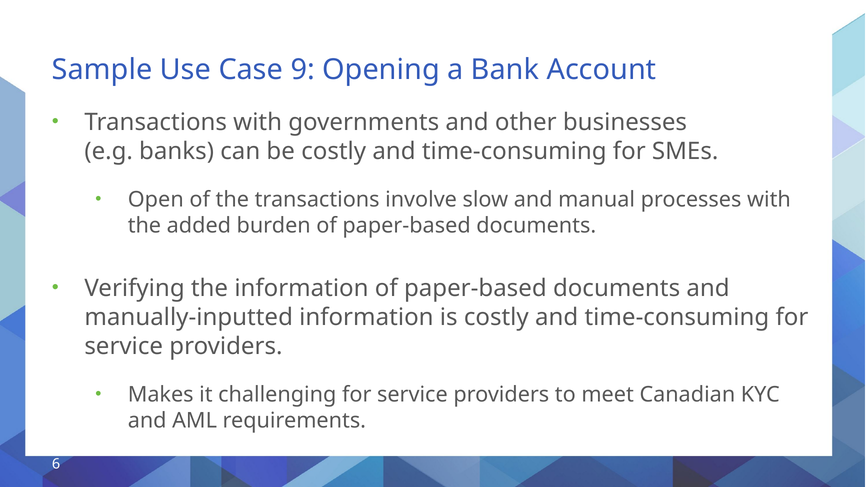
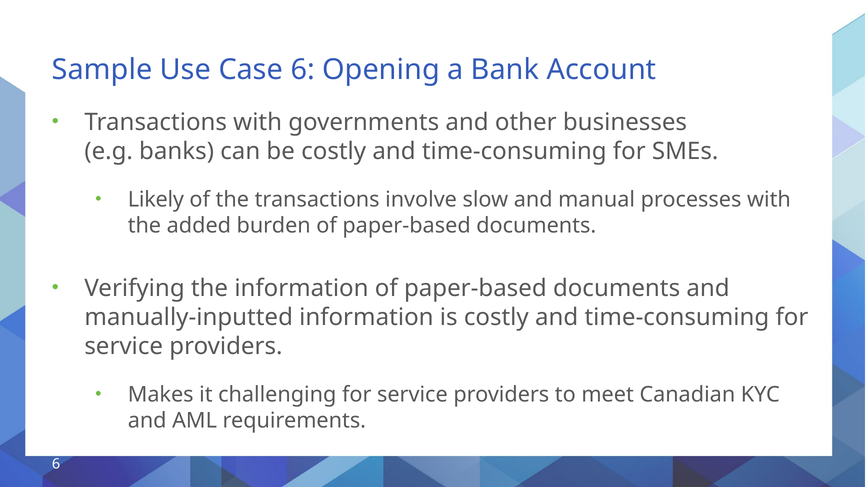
Case 9: 9 -> 6 (303, 70)
Open: Open -> Likely (156, 200)
